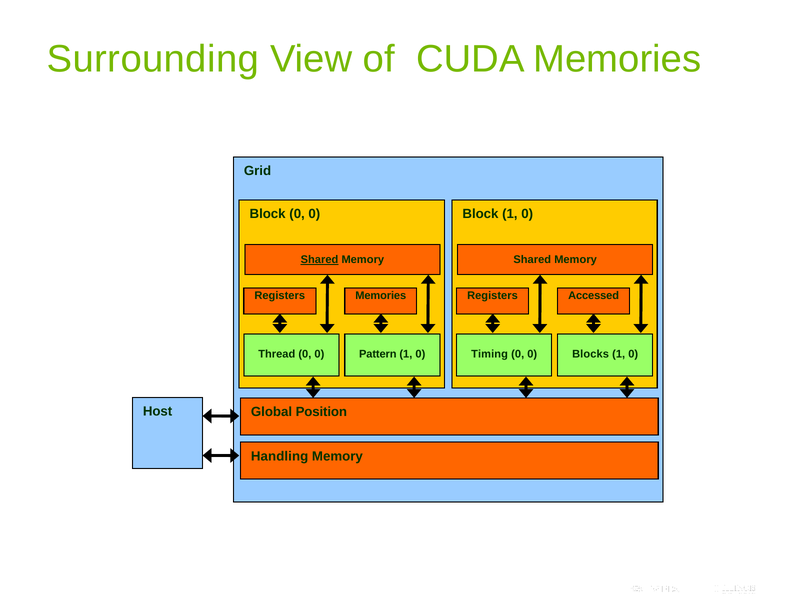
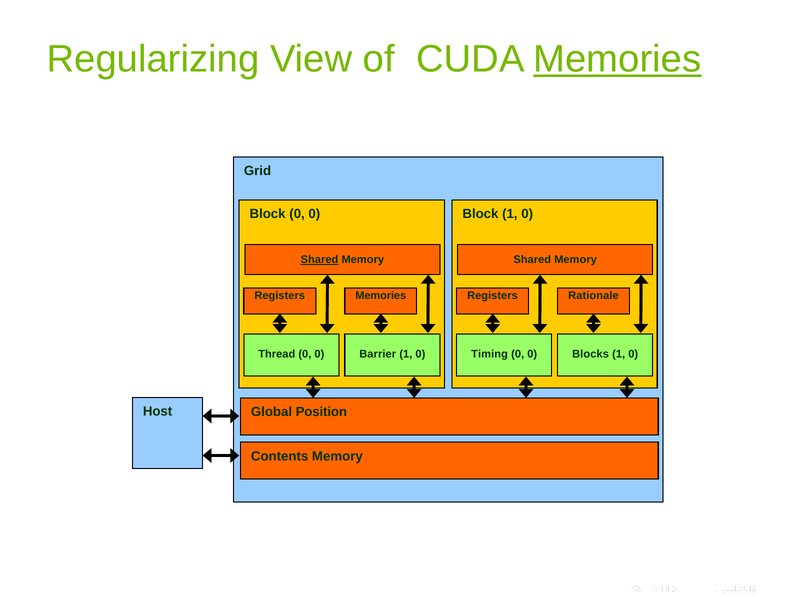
Surrounding: Surrounding -> Regularizing (153, 59)
Memories underline: none -> present (617, 59)
Accessed: Accessed -> Rationale (593, 295)
Pattern: Pattern -> Barrier (378, 354)
Handling: Handling -> Contents (280, 456)
